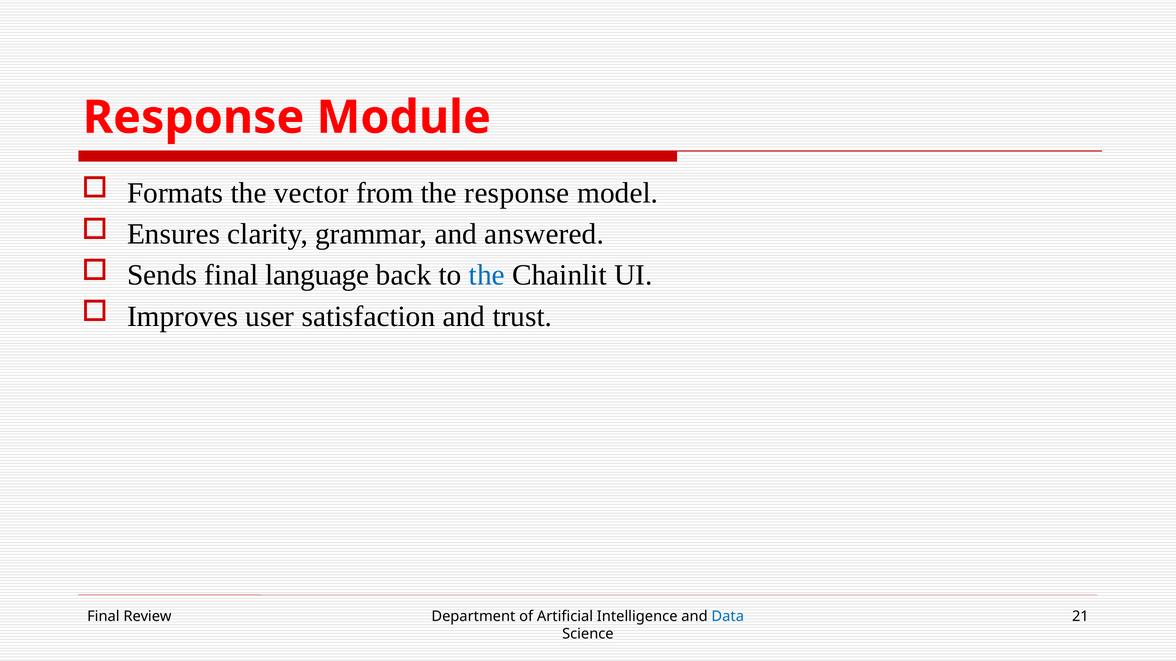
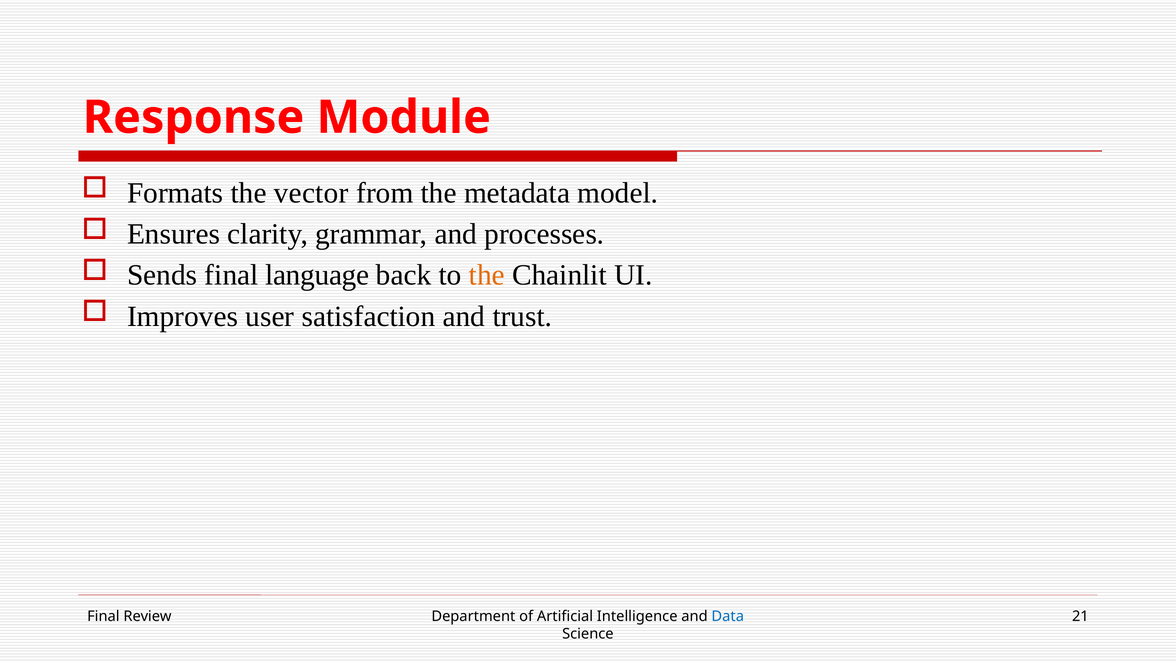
the response: response -> metadata (517, 193)
answered: answered -> processes (544, 234)
the colour: blue -> orange (487, 275)
